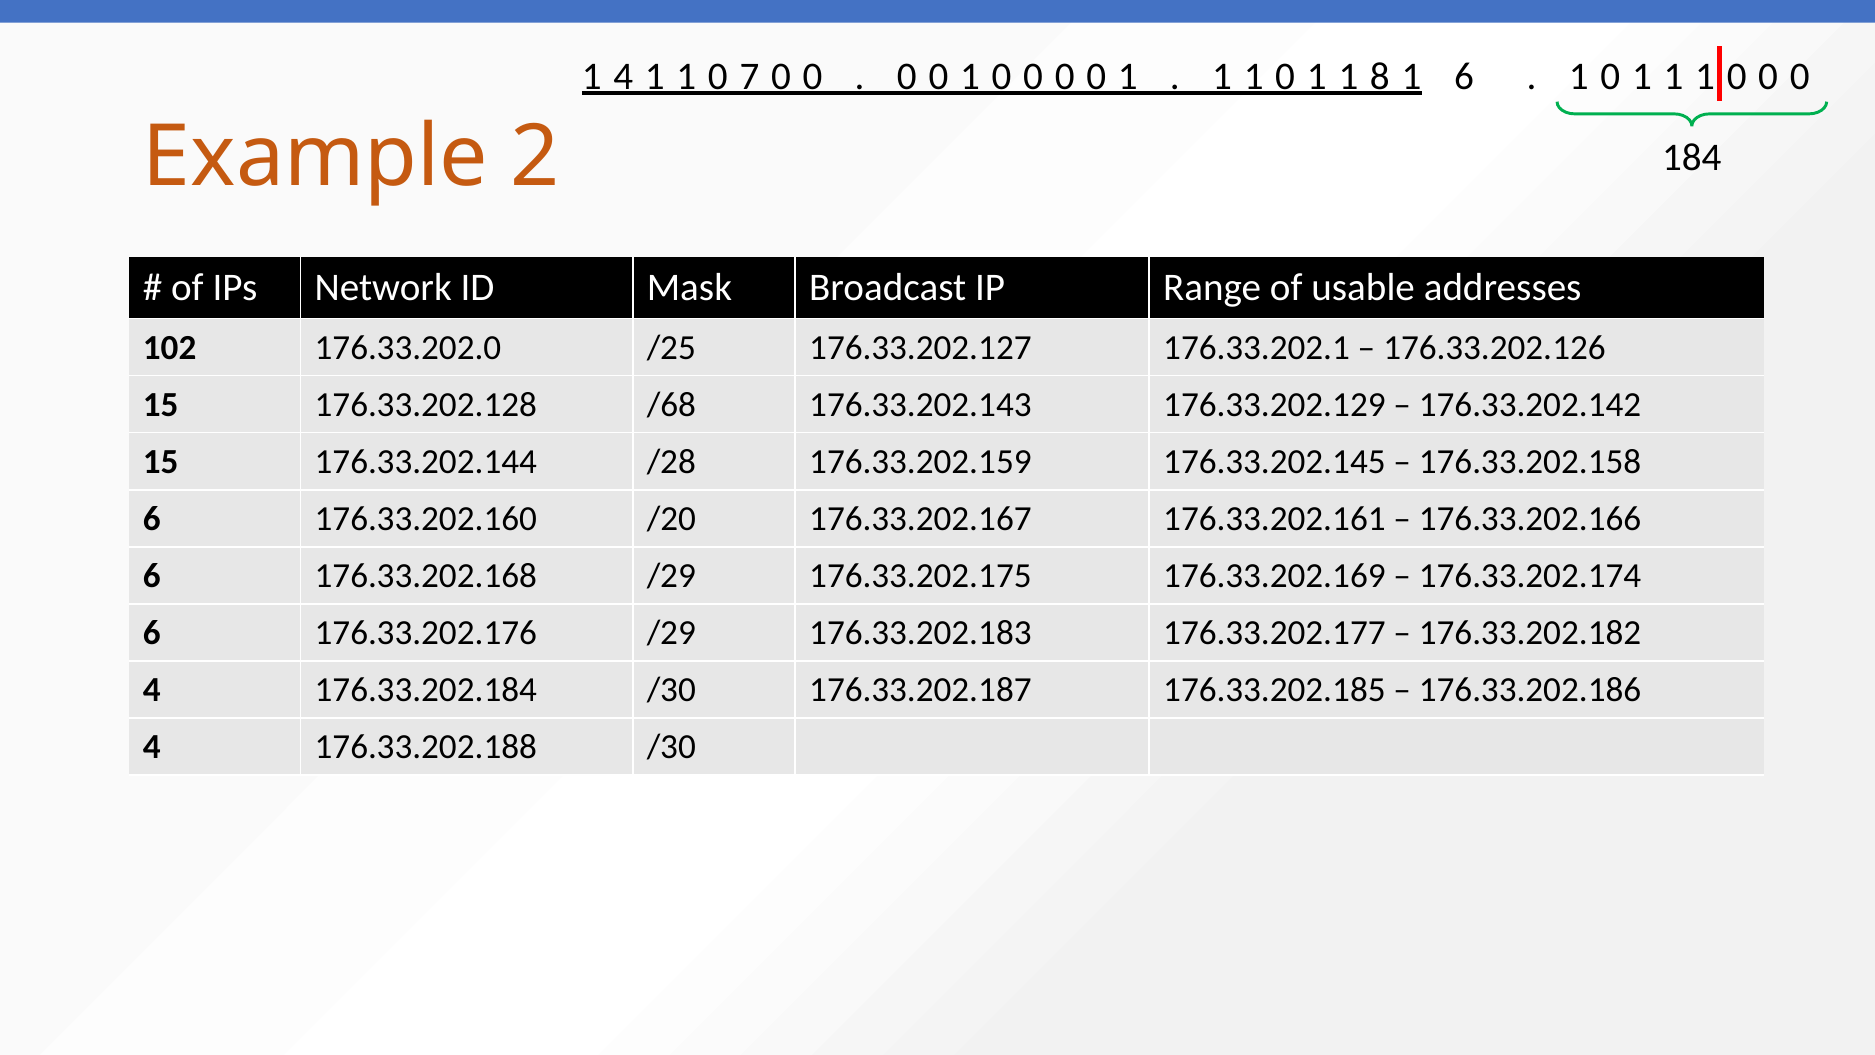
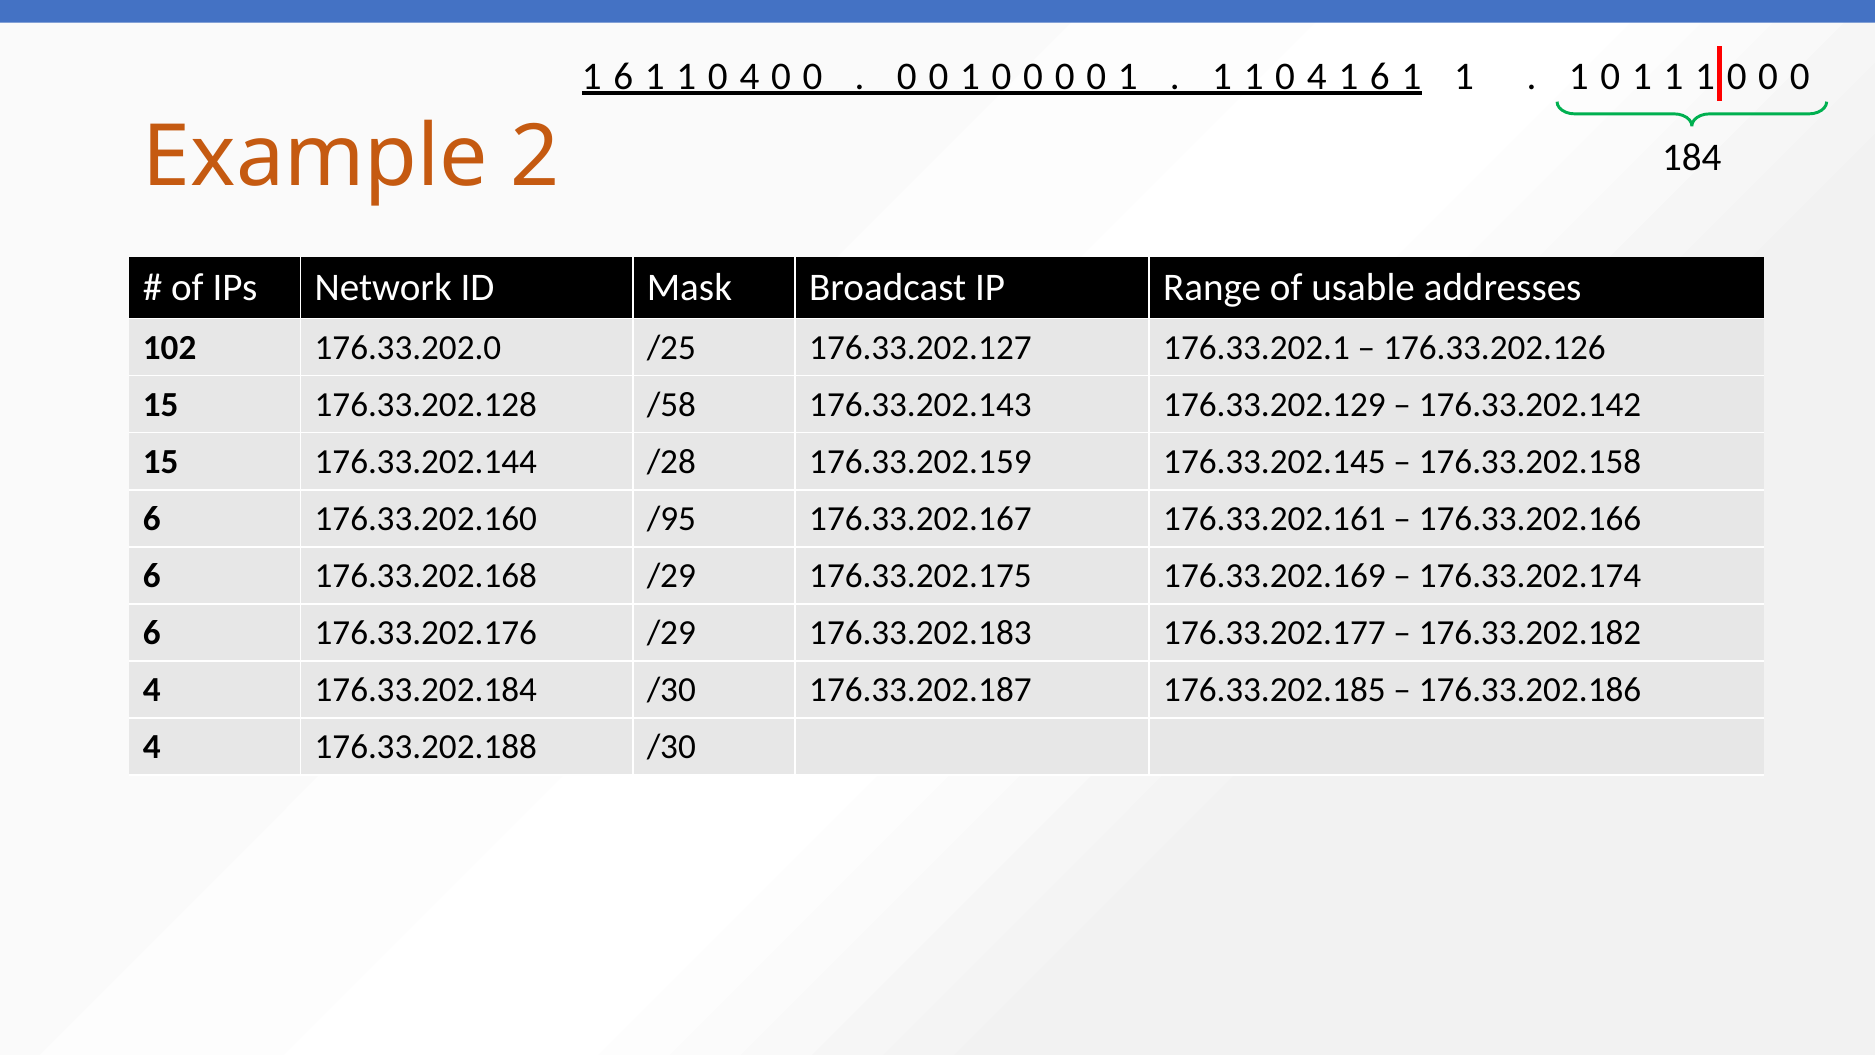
4: 4 -> 6 (623, 76)
7: 7 -> 4 (750, 76)
1: 1 -> 4 (1317, 76)
8: 8 -> 6 (1380, 76)
6: 6 -> 1 (1464, 76)
/68: /68 -> /58 (671, 404)
/20: /20 -> /95 (671, 518)
